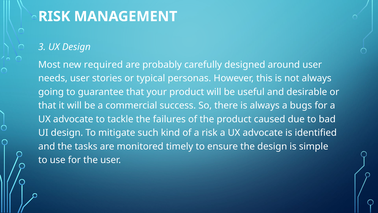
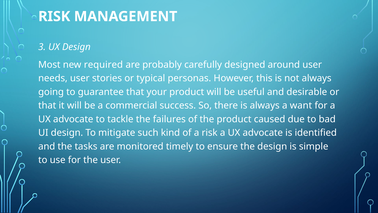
bugs: bugs -> want (301, 105)
